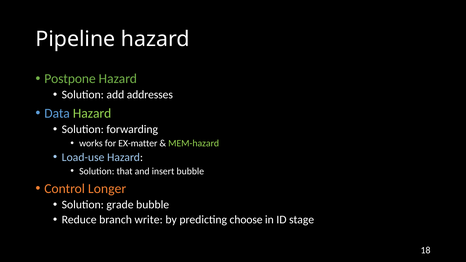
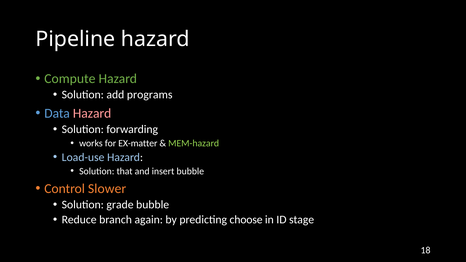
Postpone: Postpone -> Compute (70, 79)
addresses: addresses -> programs (150, 95)
Hazard colour: light green -> pink (92, 113)
Longer: Longer -> Slower (107, 189)
write: write -> again (149, 220)
